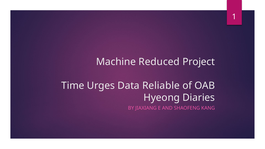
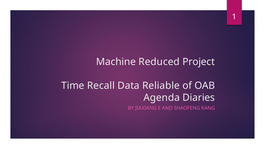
Urges: Urges -> Recall (101, 86)
Hyeong: Hyeong -> Agenda (162, 98)
